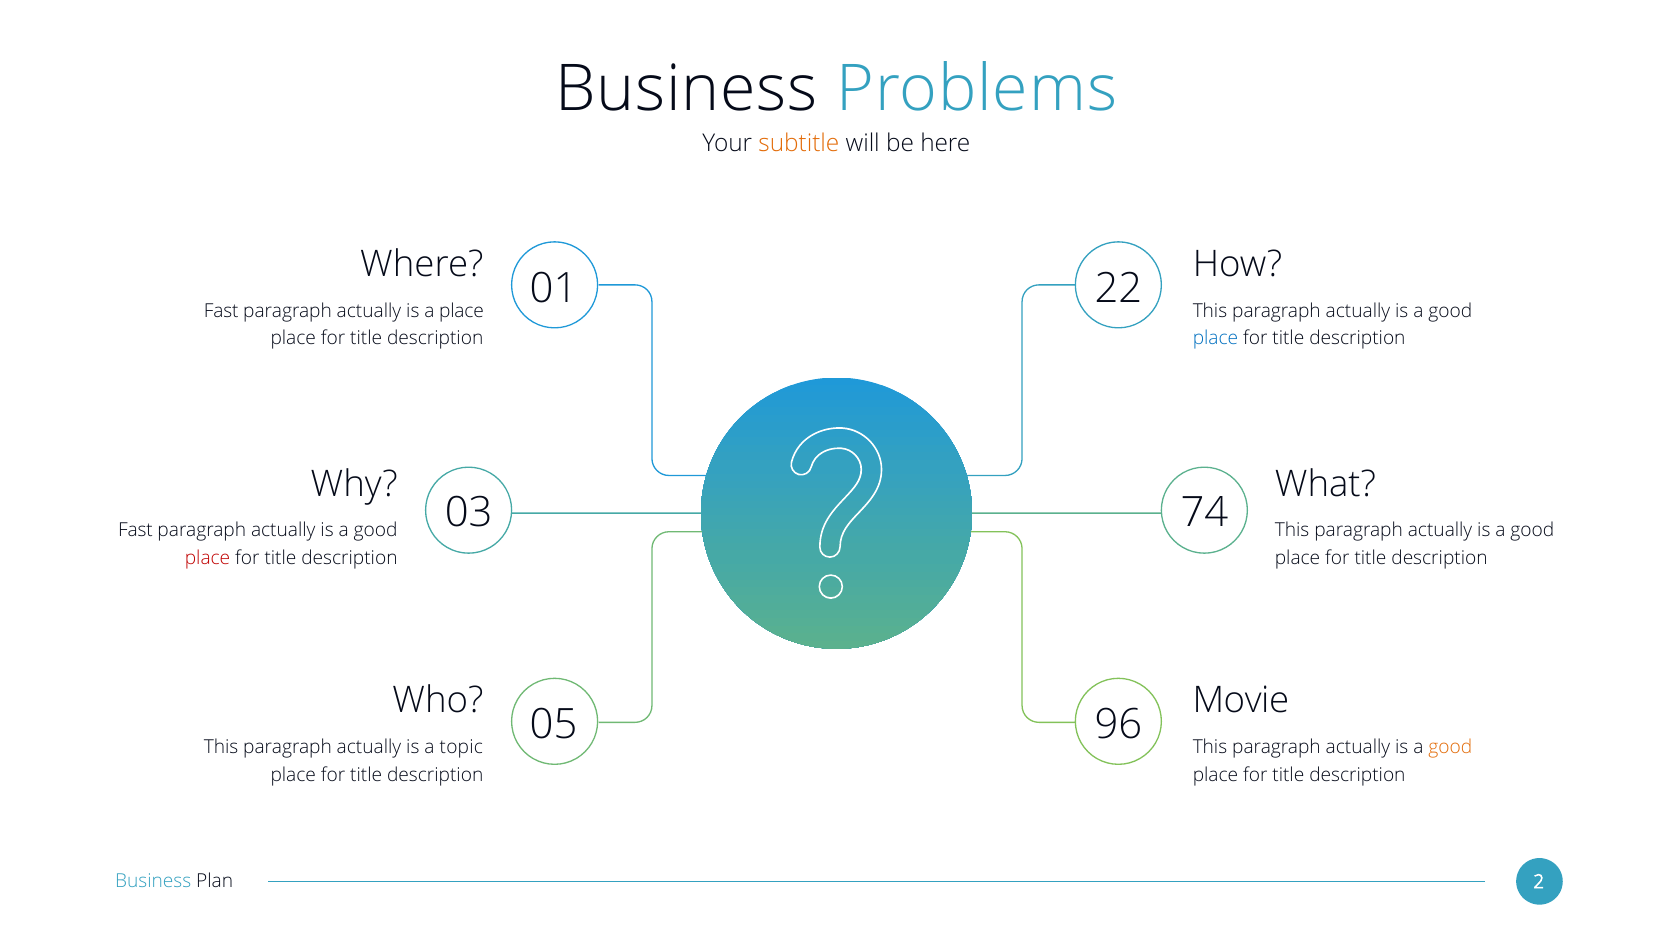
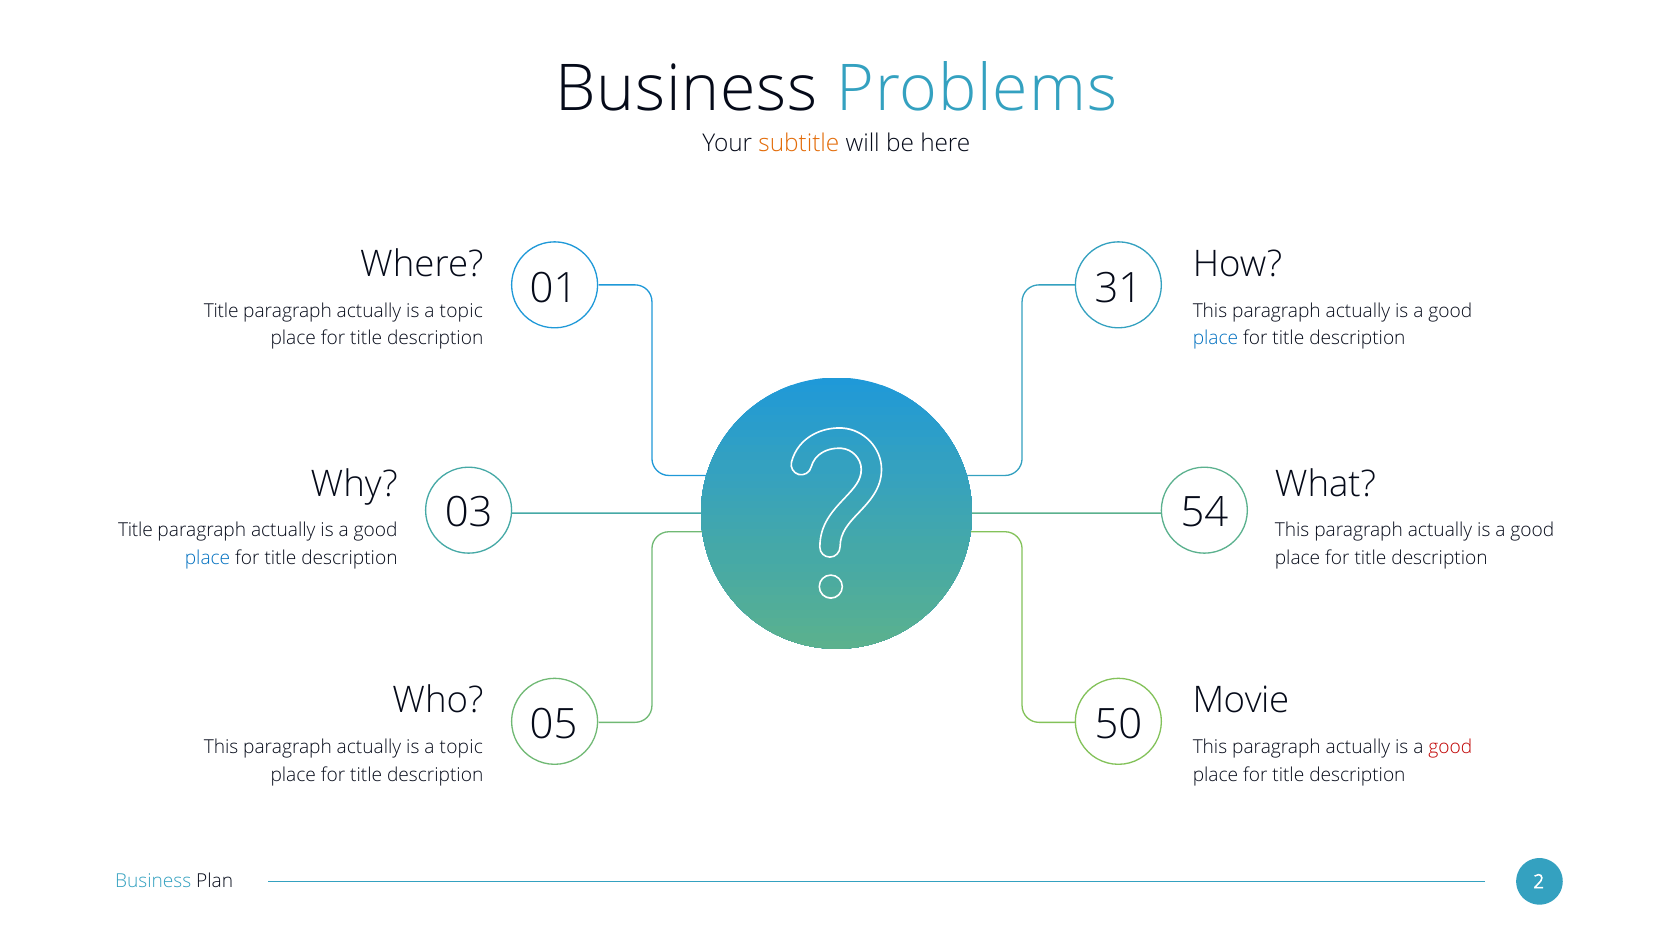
22: 22 -> 31 (1118, 289)
Fast: Fast -> Title (221, 311)
place: place -> topic (461, 311)
74: 74 -> 54 (1204, 513)
Fast: Fast -> Title (135, 531)
place colour: red -> blue (208, 558)
96: 96 -> 50 (1118, 725)
good colour: orange -> red (1450, 747)
